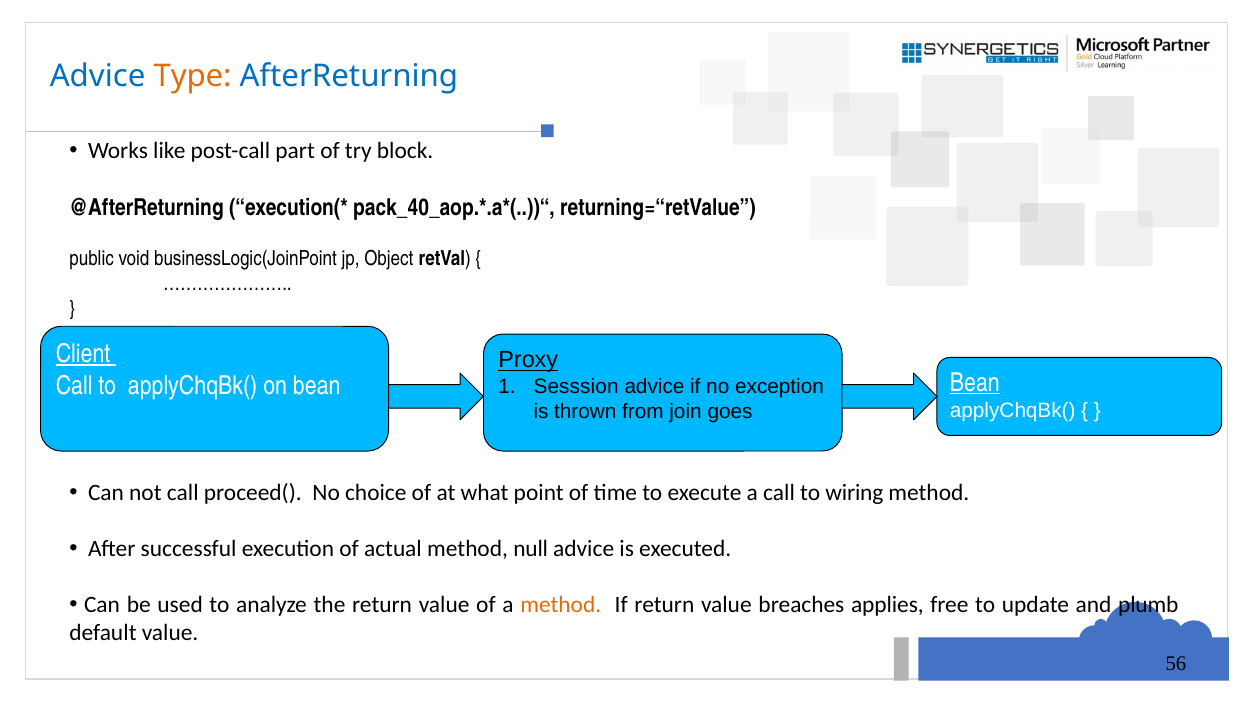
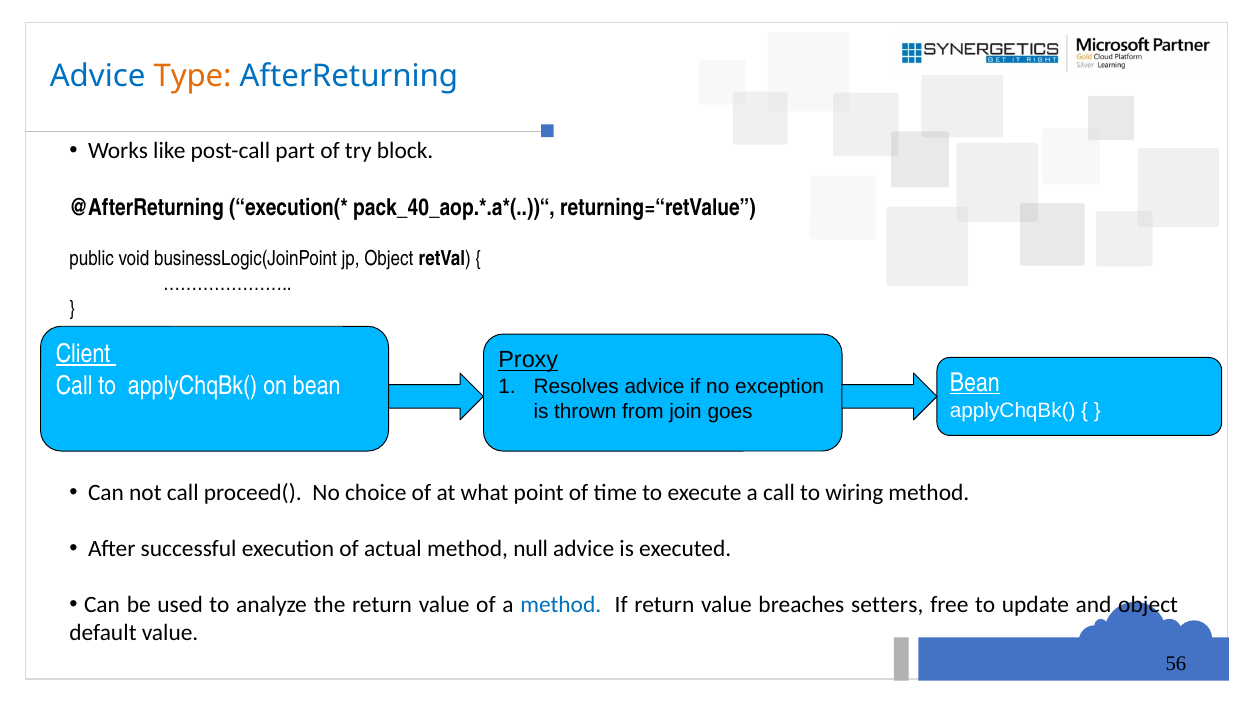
Sesssion: Sesssion -> Resolves (576, 387)
method colour: orange -> blue (561, 605)
applies: applies -> setters (887, 605)
and plumb: plumb -> object (1148, 605)
